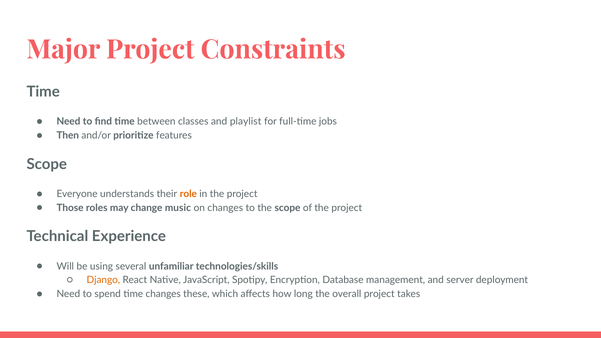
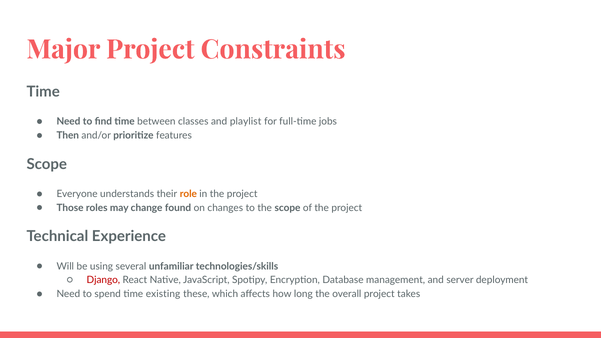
music: music -> found (178, 208)
Django colour: orange -> red (103, 280)
time changes: changes -> existing (163, 294)
